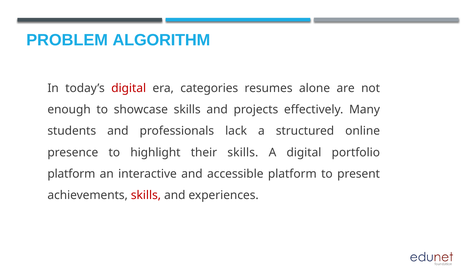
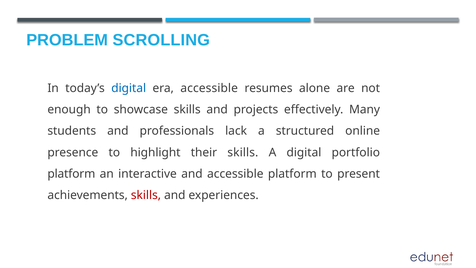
ALGORITHM: ALGORITHM -> SCROLLING (161, 40)
digital colour: red -> blue (129, 88)
era categories: categories -> accessible (209, 88)
